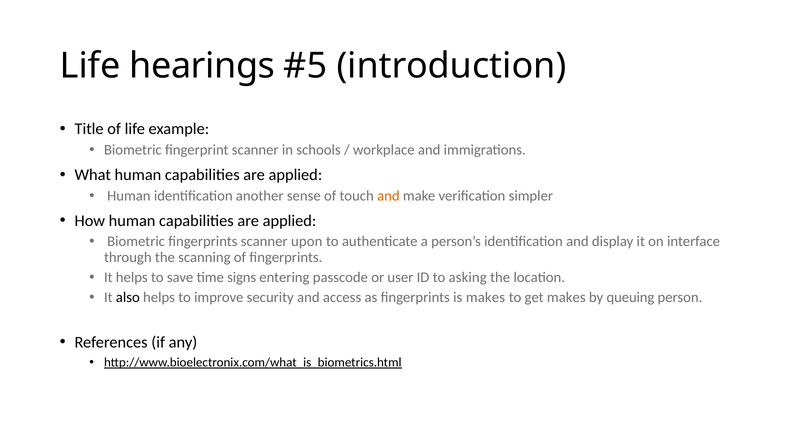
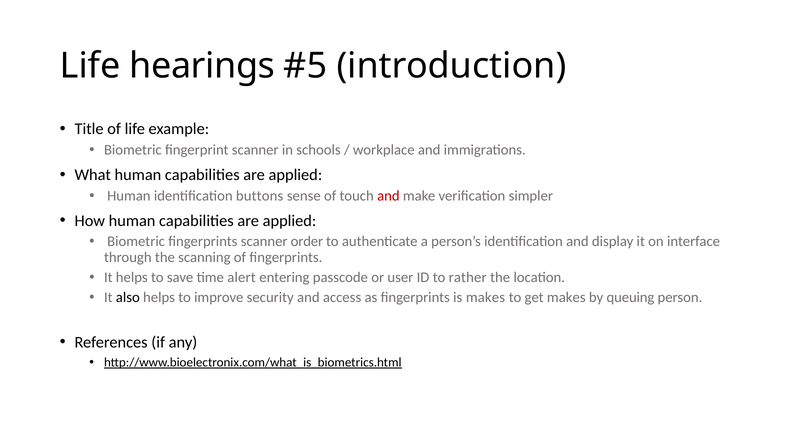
another: another -> buttons (260, 196)
and colour: orange -> red (388, 196)
upon: upon -> order (307, 242)
signs: signs -> alert (242, 278)
asking: asking -> rather (468, 278)
